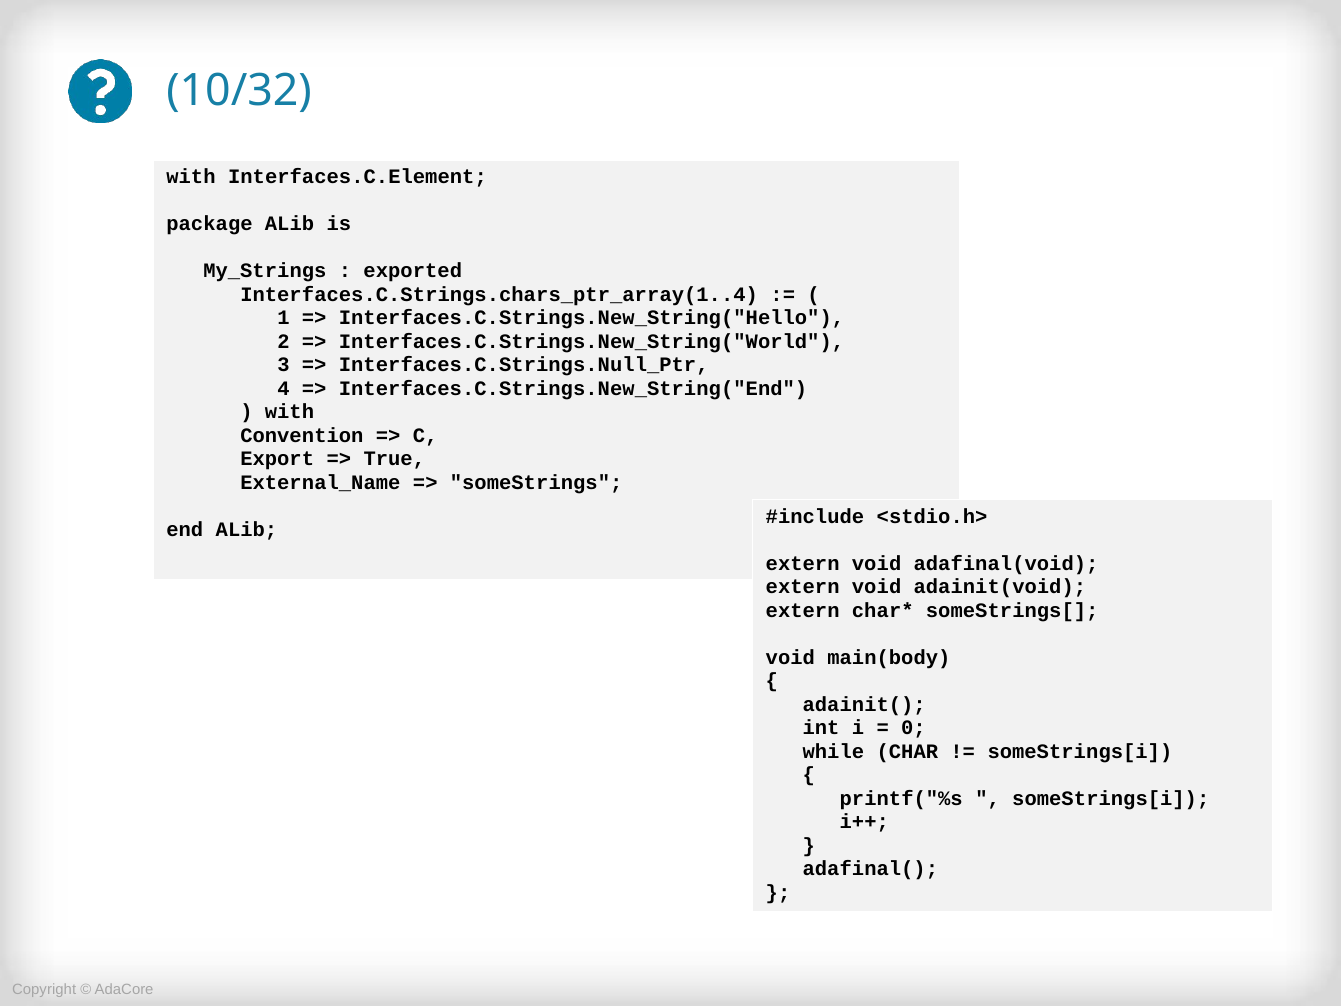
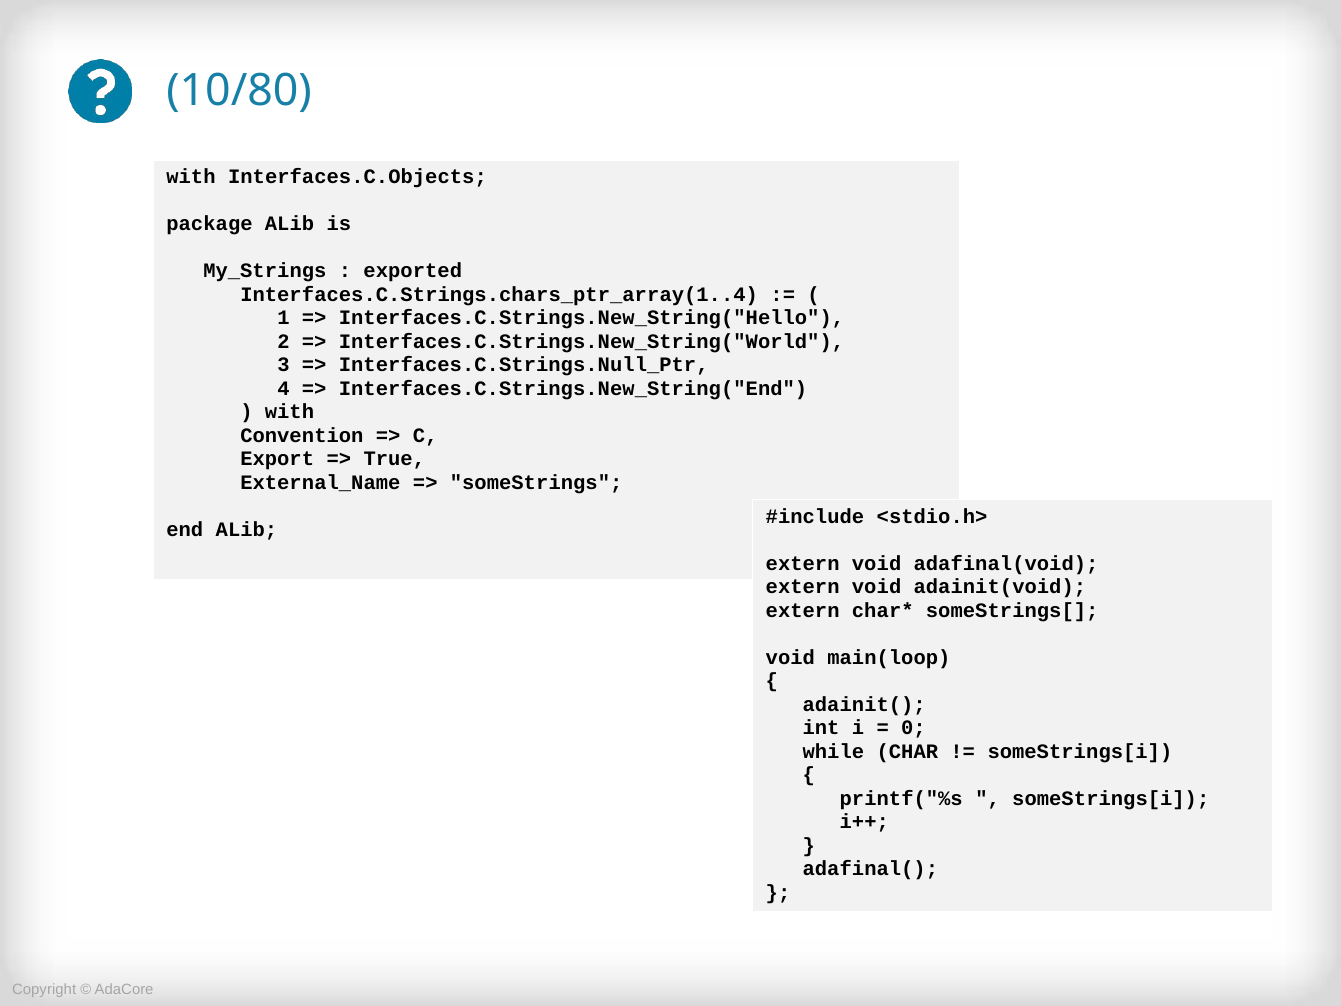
10/32: 10/32 -> 10/80 (239, 91)
Interfaces.C.Element: Interfaces.C.Element -> Interfaces.C.Objects (357, 177)
main(body: main(body -> main(loop (889, 657)
